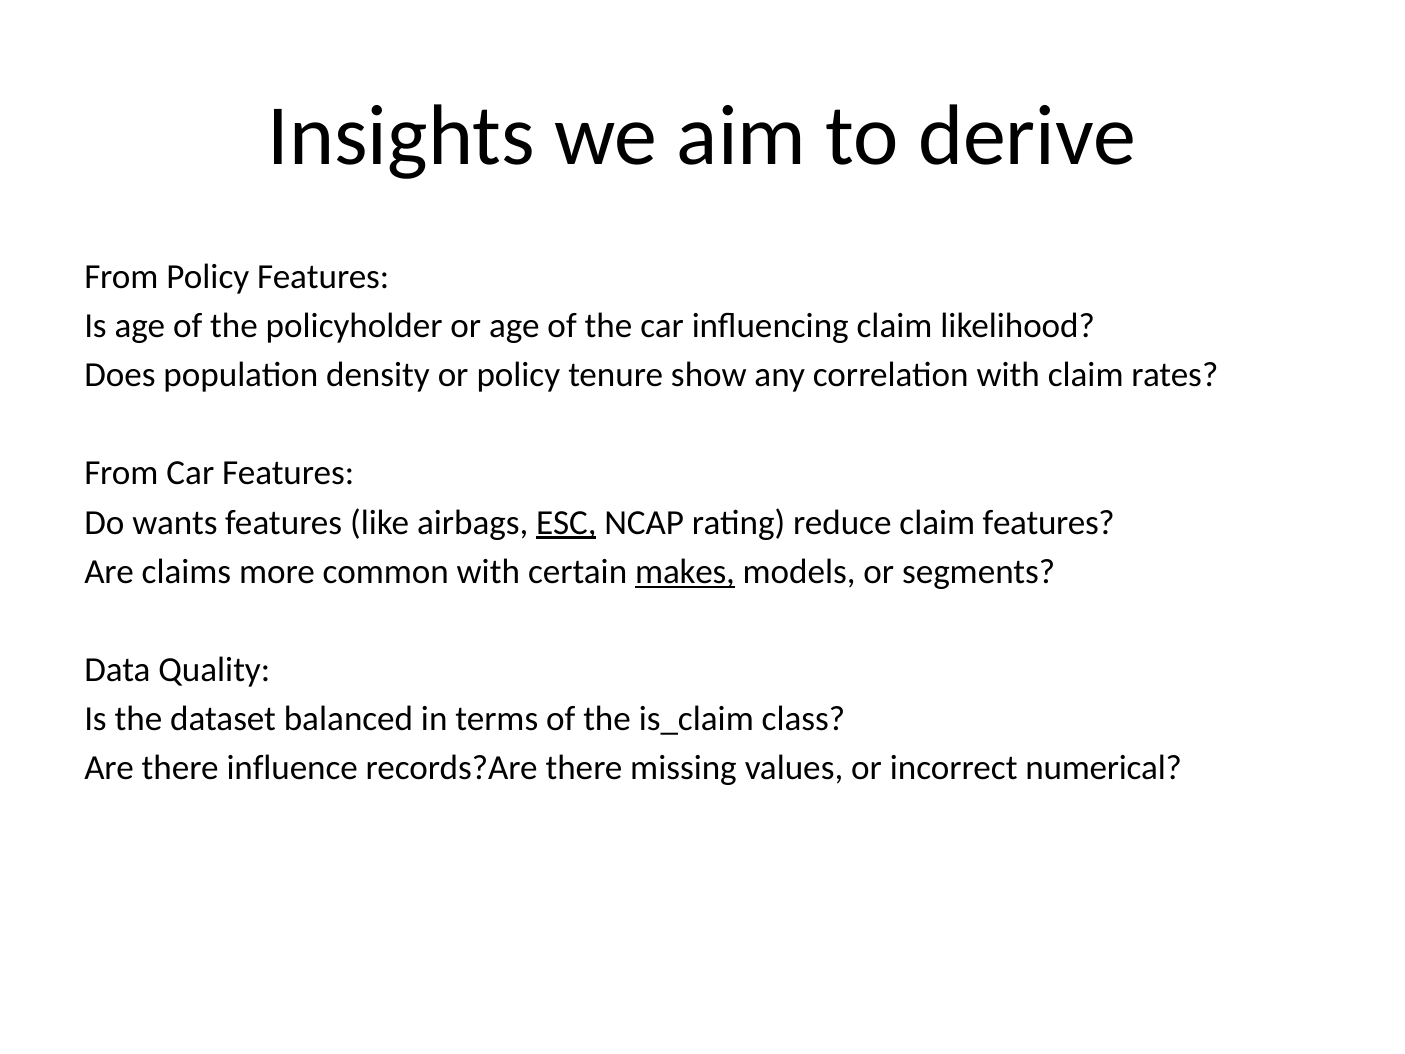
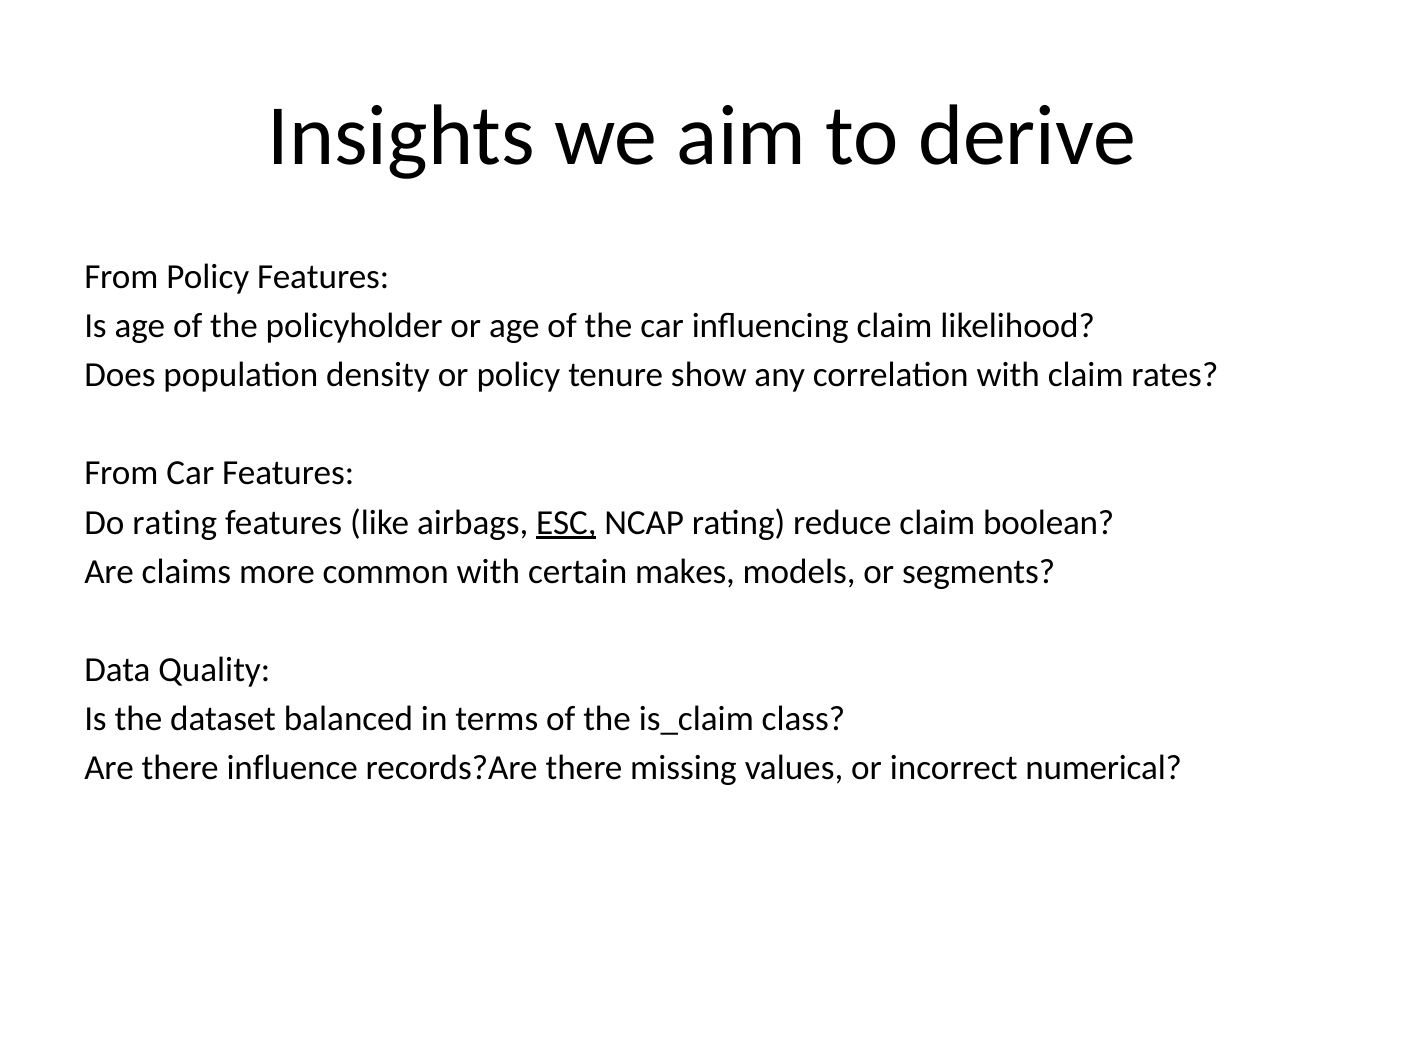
Do wants: wants -> rating (175, 522)
claim features: features -> boolean (1049, 522)
makes underline: present -> none (685, 571)
